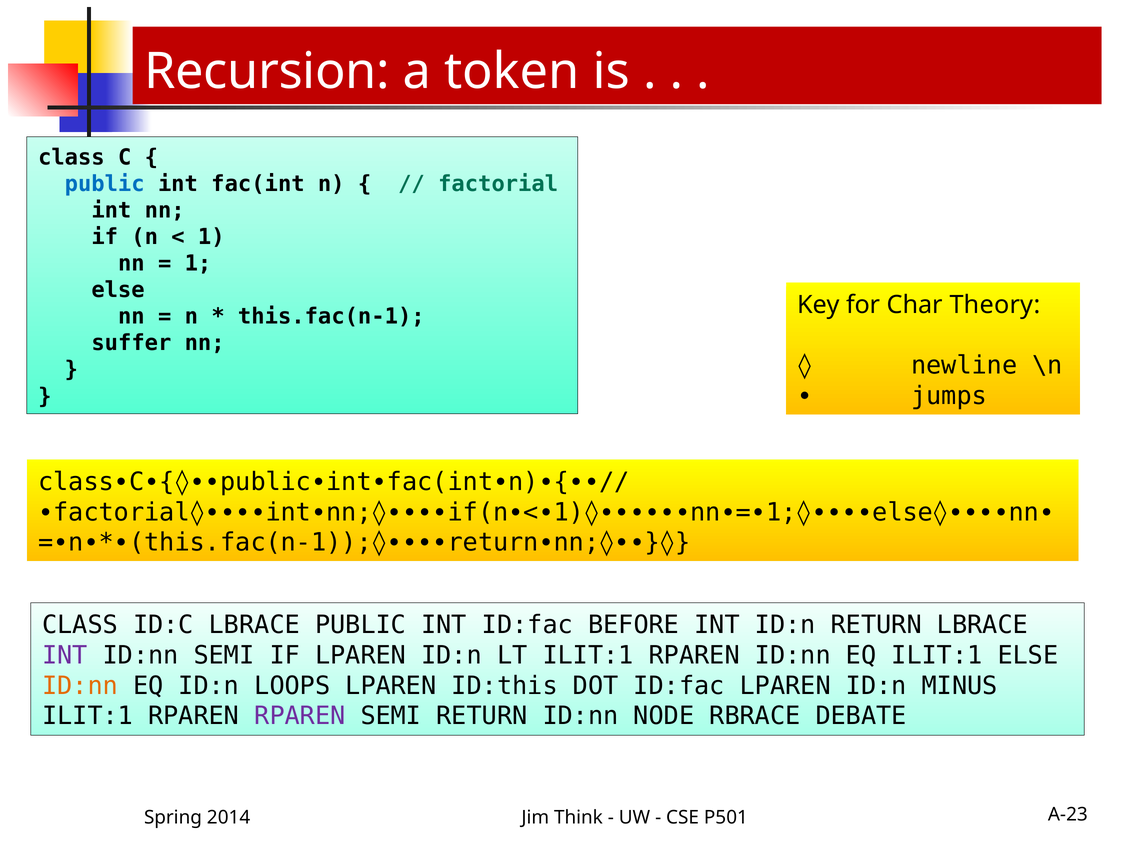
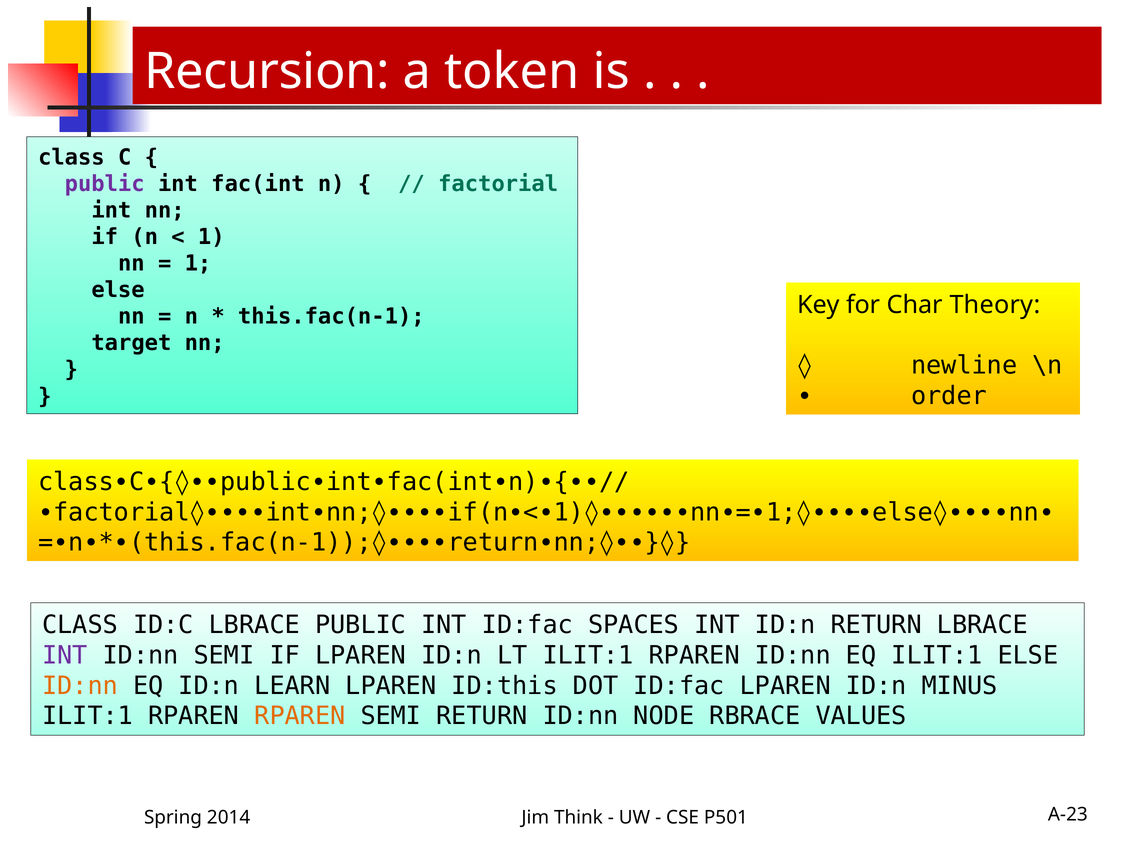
public colour: blue -> purple (105, 184)
suffer: suffer -> target (131, 343)
jumps: jumps -> order (949, 396)
BEFORE: BEFORE -> SPACES (634, 625)
LOOPS: LOOPS -> LEARN (292, 686)
RPAREN colour: purple -> orange (300, 716)
DEBATE: DEBATE -> VALUES (861, 716)
